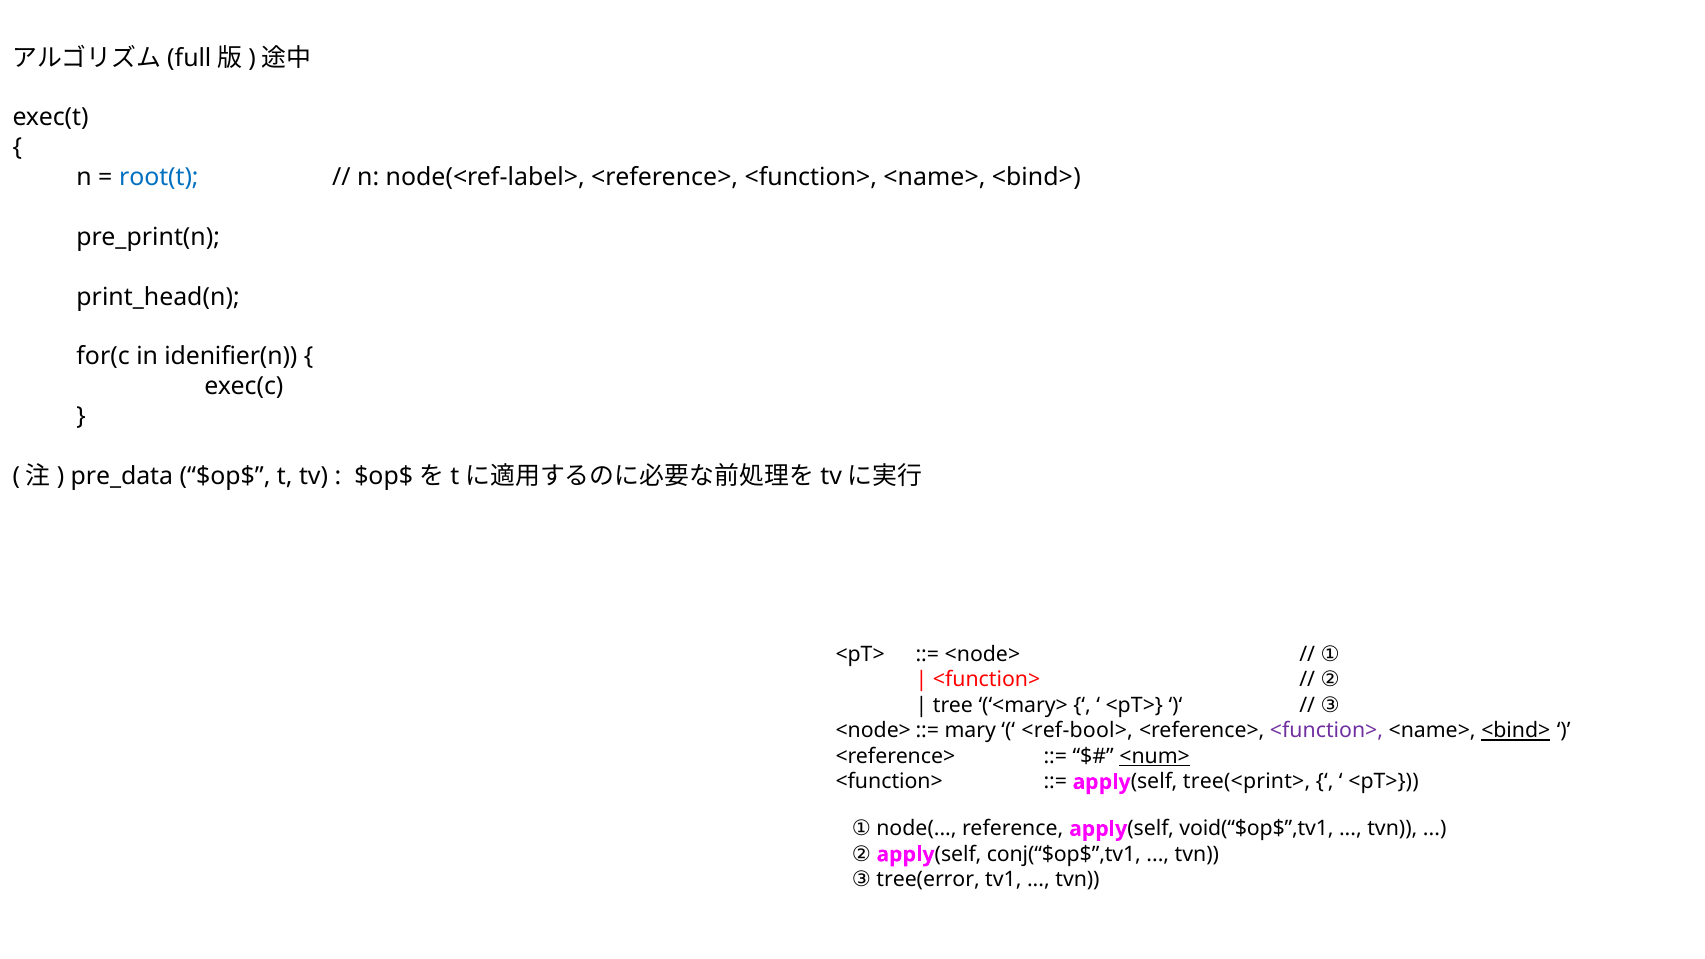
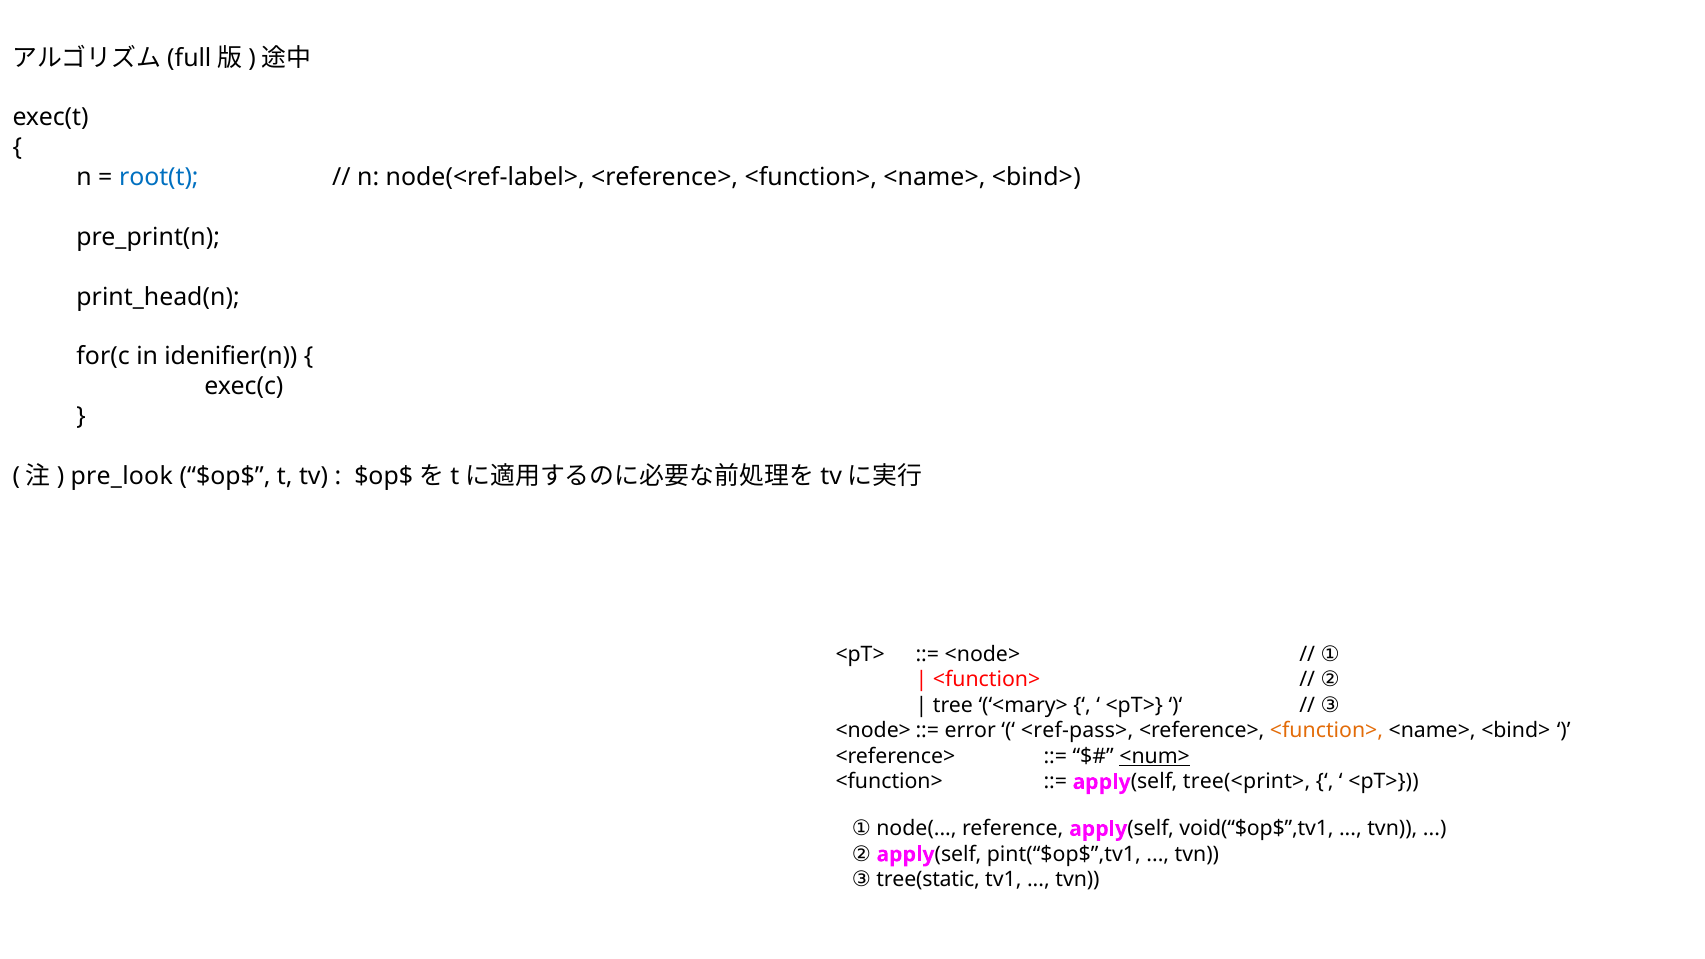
pre_data: pre_data -> pre_look (122, 476)
mary: mary -> error (970, 731)
<ref-bool>: <ref-bool> -> <ref-pass> (1077, 731)
<function> colour: purple -> orange (1327, 731)
<bind> underline: present -> none (1516, 731)
conj(“$op$”,tv1: conj(“$op$”,tv1 -> pint(“$op$”,tv1 (1064, 854)
tree(error: tree(error -> tree(static (928, 880)
